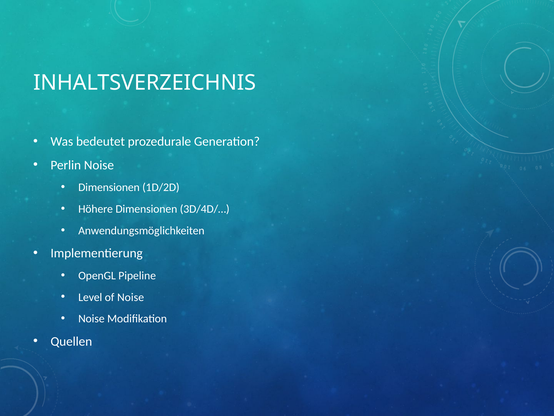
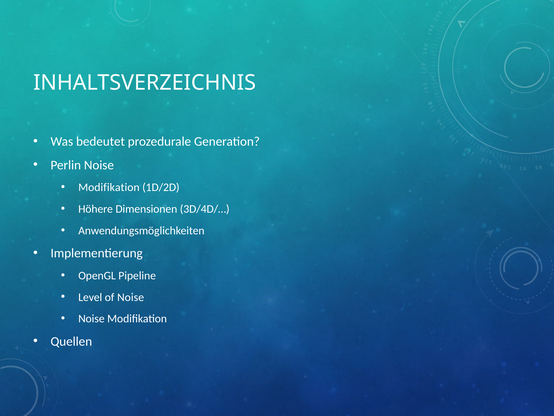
Dimensionen: Dimensionen -> Modifikation (109, 187)
